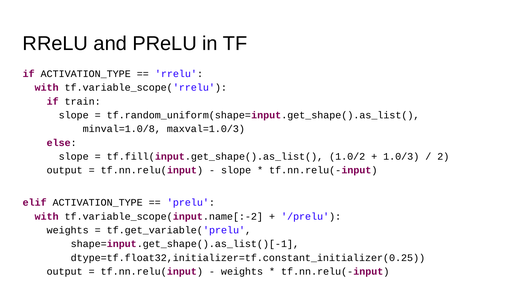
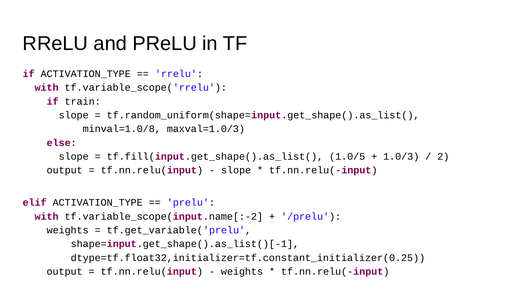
1.0/2: 1.0/2 -> 1.0/5 (347, 157)
